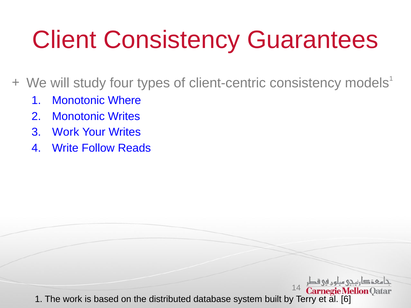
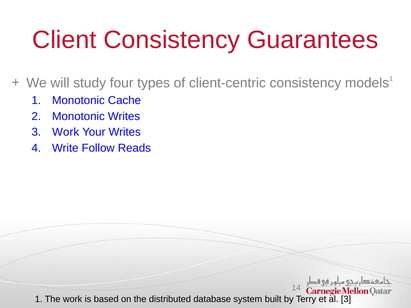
Where: Where -> Cache (124, 100)
al 6: 6 -> 3 (346, 299)
